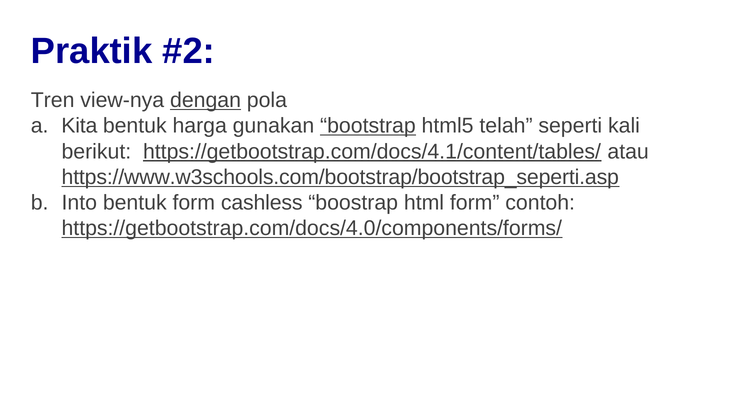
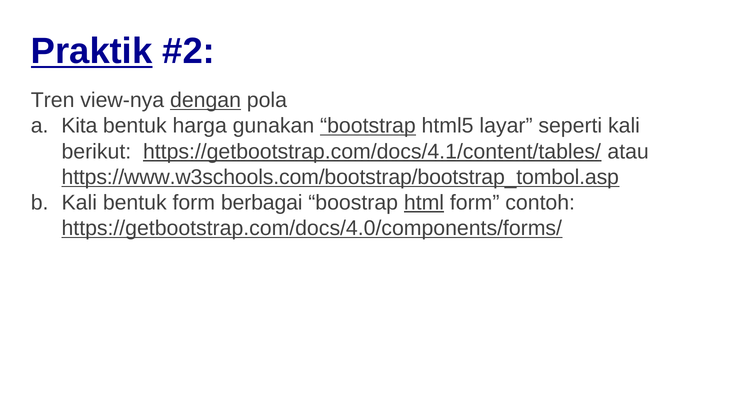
Praktik underline: none -> present (92, 51)
telah: telah -> layar (506, 126)
https://www.w3schools.com/bootstrap/bootstrap_seperti.asp: https://www.w3schools.com/bootstrap/bootstrap_seperti.asp -> https://www.w3schools.com/bootstrap/bootstrap_tombol.asp (340, 177)
Into: Into -> Kali (79, 202)
cashless: cashless -> berbagai (262, 202)
html underline: none -> present (424, 202)
